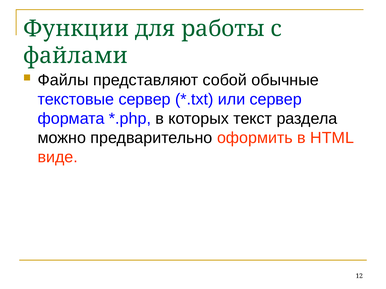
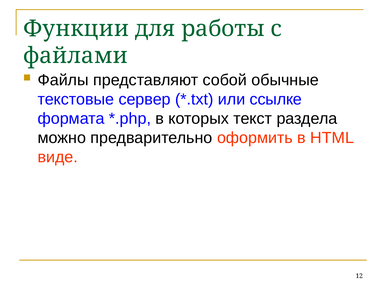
или сервер: сервер -> ссылке (276, 100)
